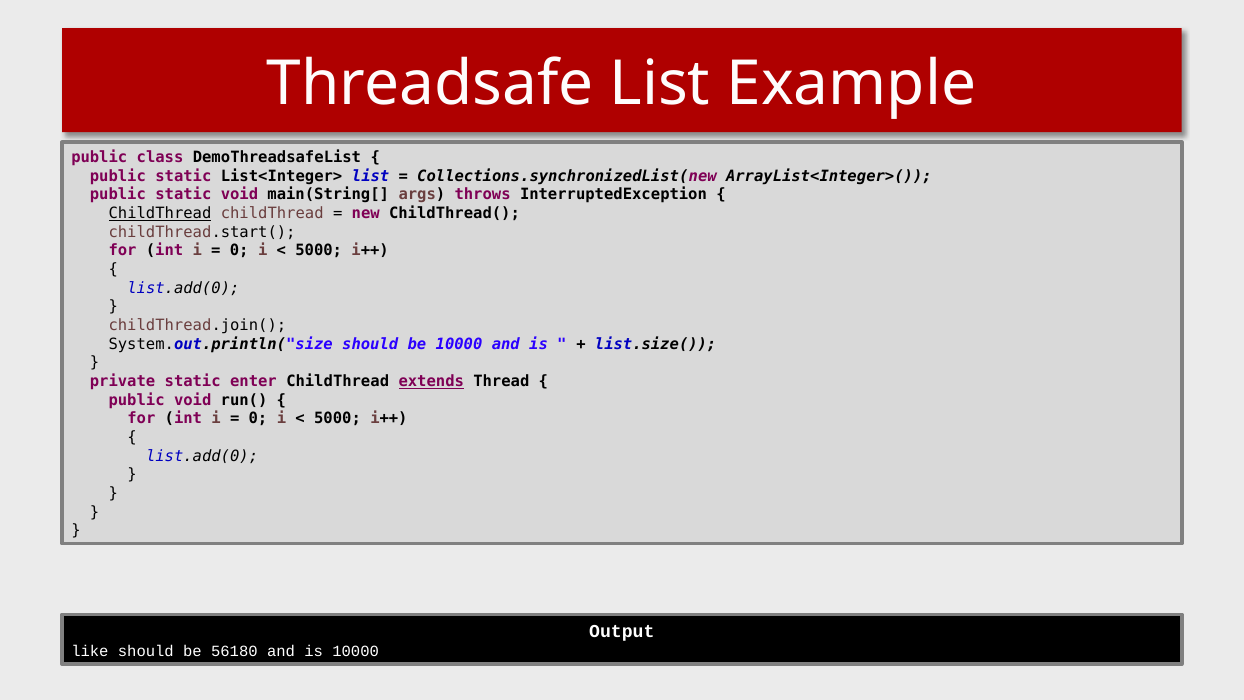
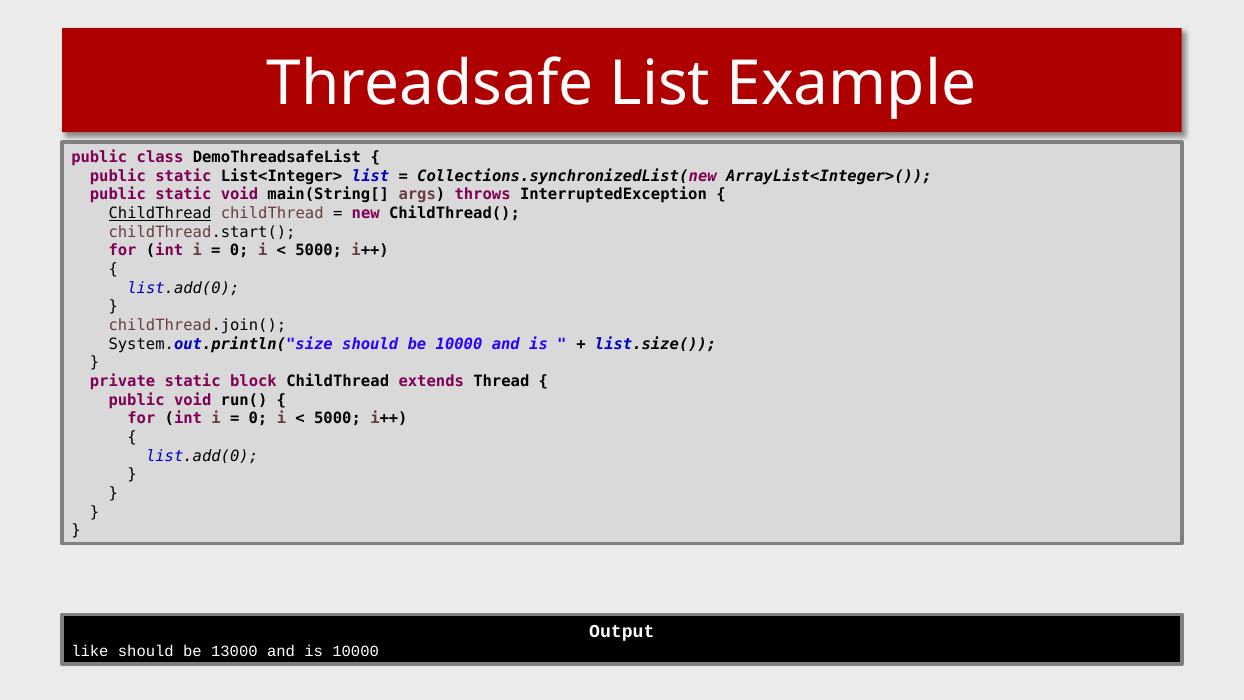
enter: enter -> block (253, 381)
extends underline: present -> none (431, 381)
56180: 56180 -> 13000 (234, 651)
